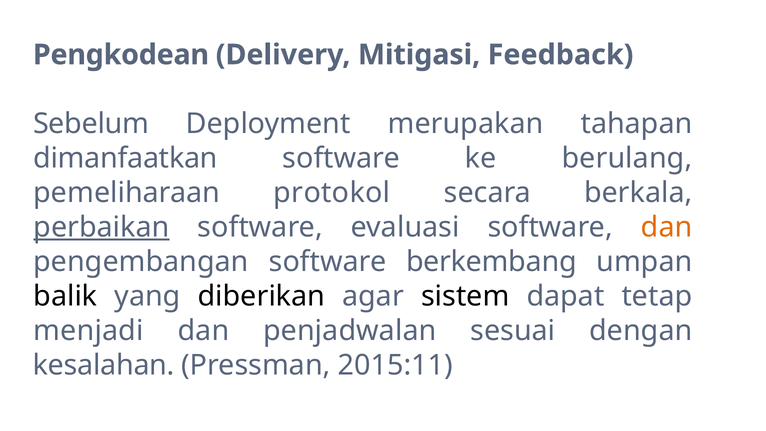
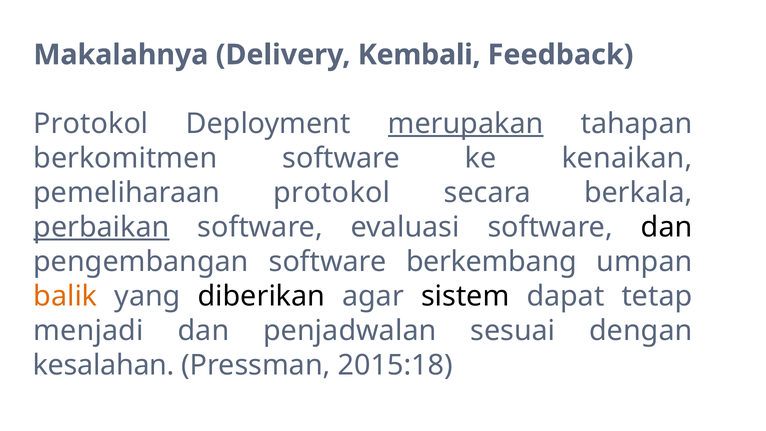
Pengkodean: Pengkodean -> Makalahnya (121, 55)
Mitigasi: Mitigasi -> Kembali (419, 55)
Sebelum: Sebelum -> Protokol (91, 124)
merupakan underline: none -> present (466, 124)
dimanfaatkan: dimanfaatkan -> berkomitmen (125, 158)
berulang: berulang -> kenaikan (627, 158)
dan colour: orange -> black (667, 227)
balik colour: black -> orange (65, 296)
2015:11: 2015:11 -> 2015:18 (395, 365)
